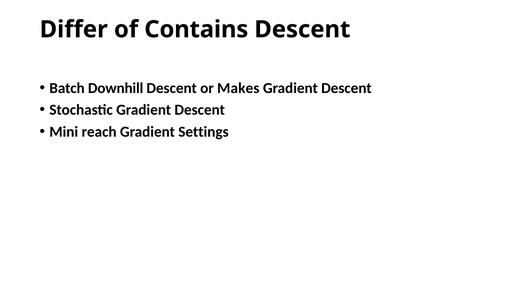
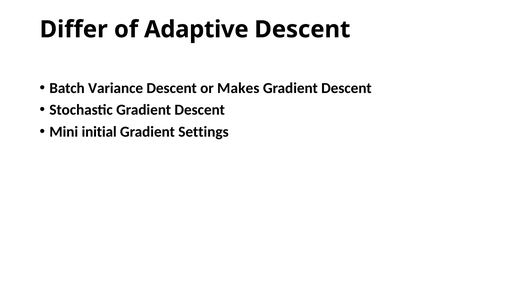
Contains: Contains -> Adaptive (196, 29)
Downhill: Downhill -> Variance (116, 88)
reach: reach -> initial (99, 132)
